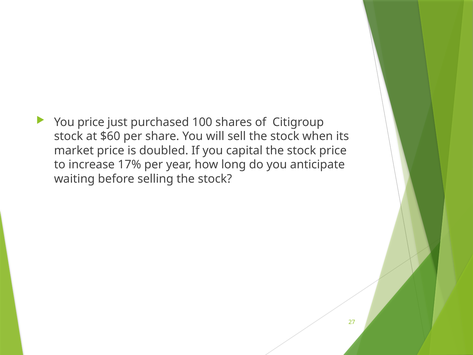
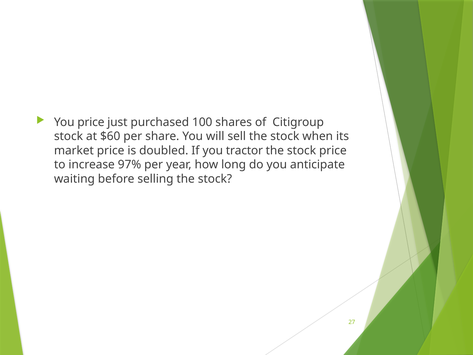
capital: capital -> tractor (244, 150)
17%: 17% -> 97% (130, 165)
